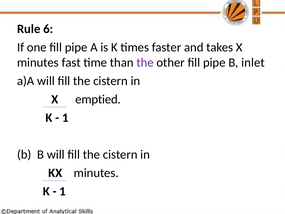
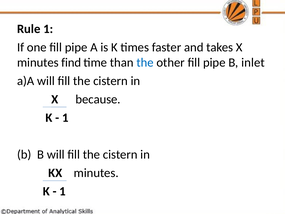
Rule 6: 6 -> 1 (48, 29)
fast: fast -> find (71, 62)
the colour: purple -> blue (145, 62)
emptied: emptied -> because (98, 99)
